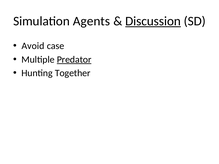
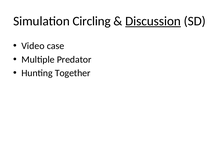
Agents: Agents -> Circling (92, 21)
Avoid: Avoid -> Video (33, 46)
Predator underline: present -> none (74, 60)
